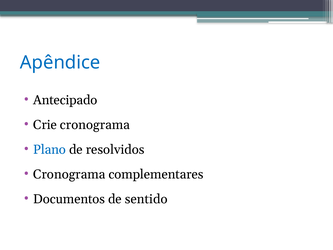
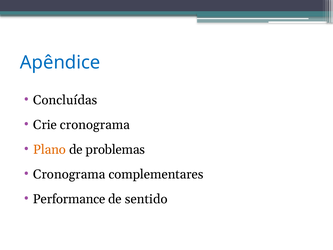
Antecipado: Antecipado -> Concluídas (65, 100)
Plano colour: blue -> orange (50, 149)
resolvidos: resolvidos -> problemas (115, 149)
Documentos: Documentos -> Performance (69, 199)
